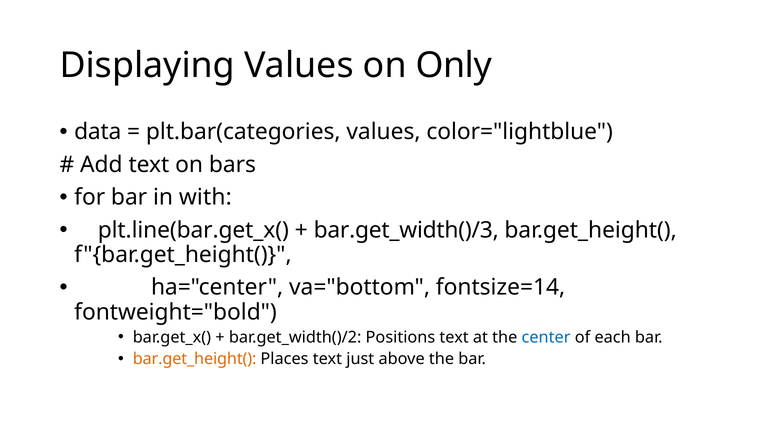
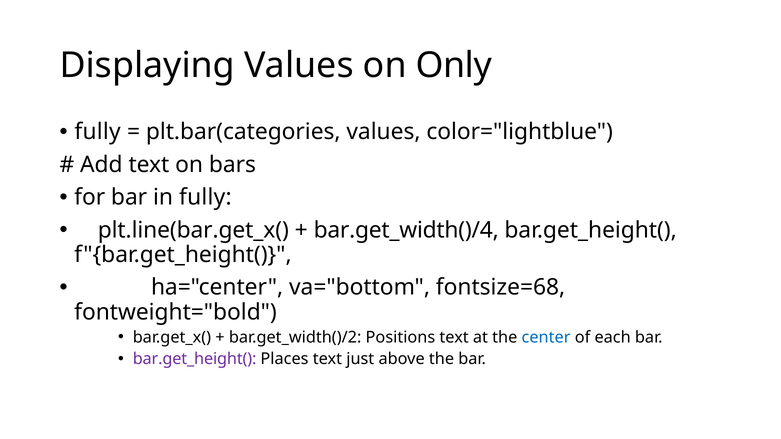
data: data -> fully (98, 132)
in with: with -> fully (205, 198)
bar.get_width()/3: bar.get_width()/3 -> bar.get_width()/4 (406, 230)
fontsize=14: fontsize=14 -> fontsize=68 (501, 288)
bar.get_height( colour: orange -> purple (195, 359)
